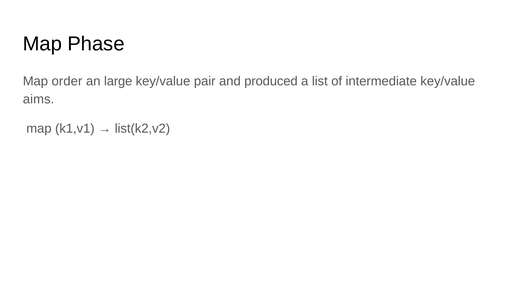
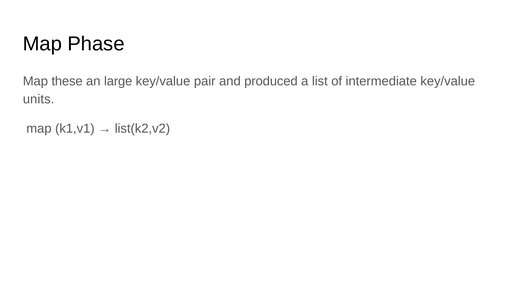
order: order -> these (67, 81)
aims: aims -> units (39, 99)
